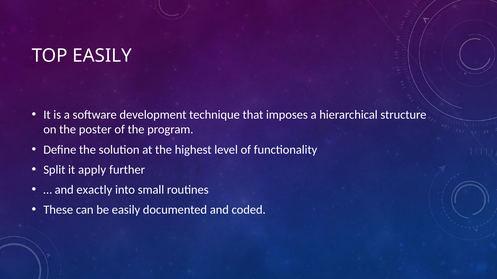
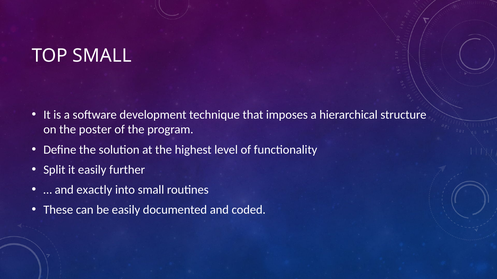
TOP EASILY: EASILY -> SMALL (102, 56)
it apply: apply -> easily (92, 170)
